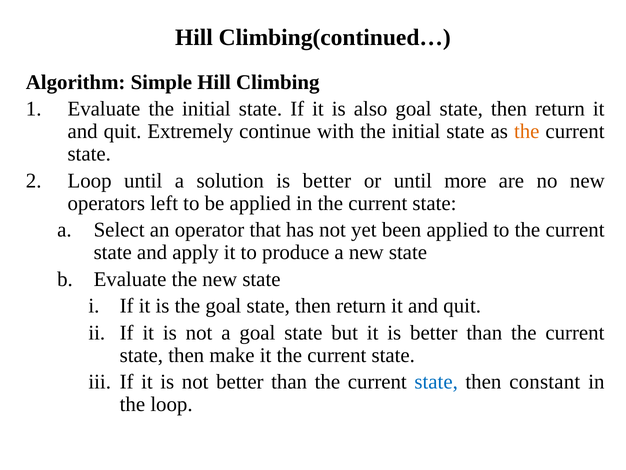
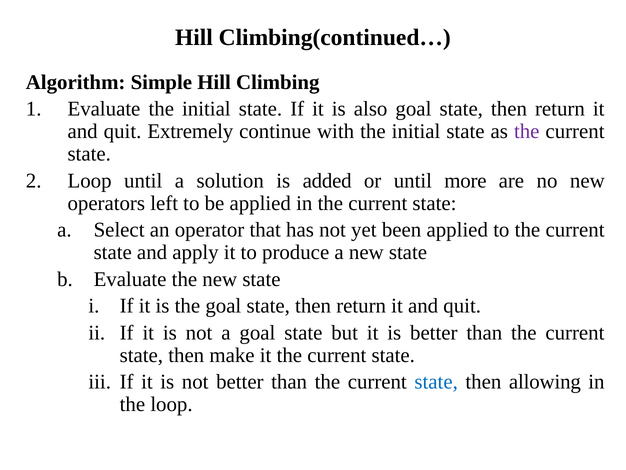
the colour: orange -> purple (527, 131)
solution is better: better -> added (327, 181)
constant: constant -> allowing (545, 382)
